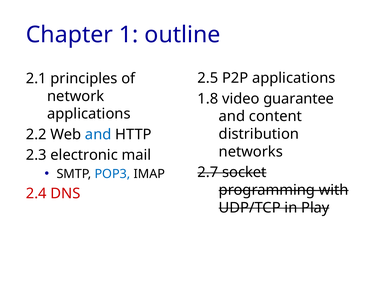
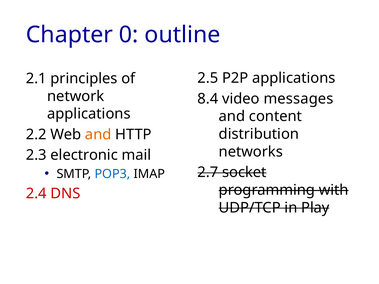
1: 1 -> 0 (129, 35)
1.8: 1.8 -> 8.4 (208, 99)
guarantee: guarantee -> messages (299, 99)
and colour: blue -> orange (98, 135)
